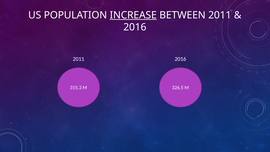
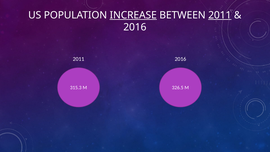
2011 underline: none -> present (220, 15)
